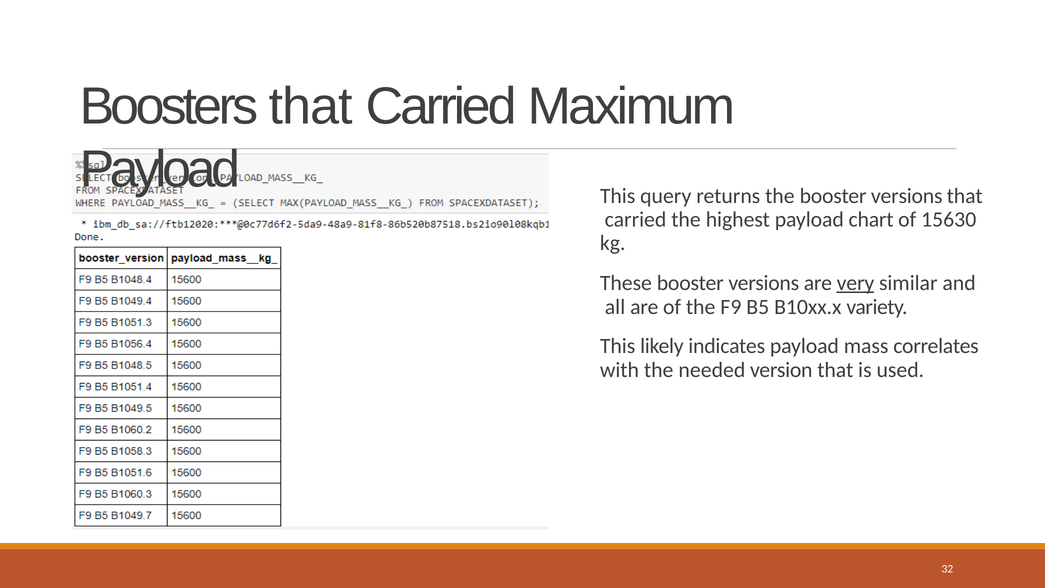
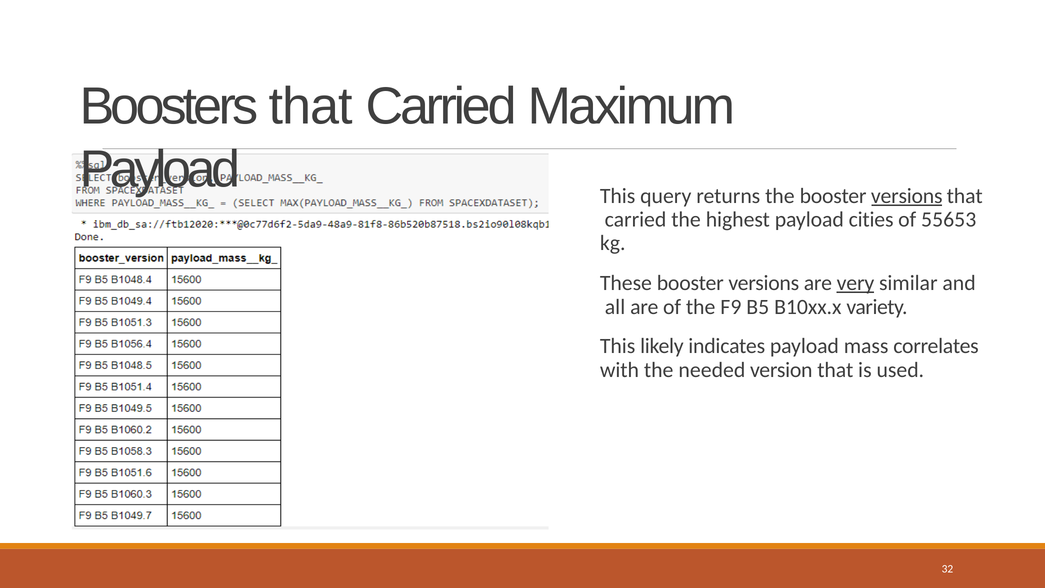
versions underline: none -> present (907, 196)
chart: chart -> cities (871, 219)
15630: 15630 -> 55653 (949, 219)
